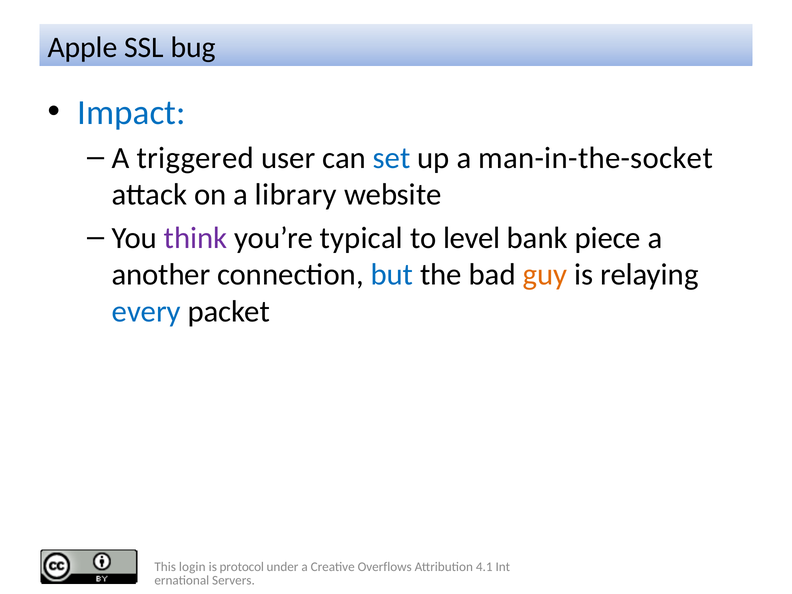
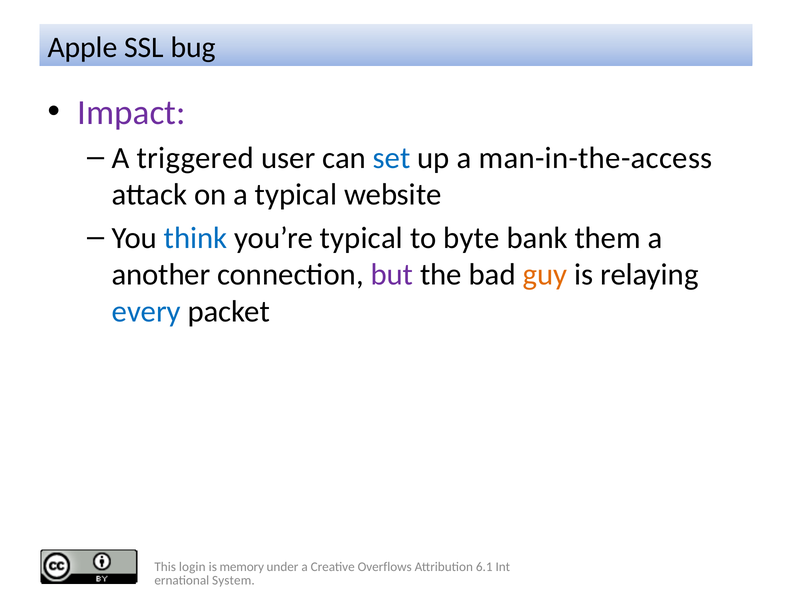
Impact colour: blue -> purple (131, 113)
man-in-the-socket: man-in-the-socket -> man-in-the-access (596, 158)
a library: library -> typical (296, 195)
think colour: purple -> blue (196, 238)
level: level -> byte (471, 238)
piece: piece -> them (608, 238)
but colour: blue -> purple (392, 275)
protocol: protocol -> memory (242, 567)
4.1: 4.1 -> 6.1 (484, 567)
Servers: Servers -> System (233, 580)
